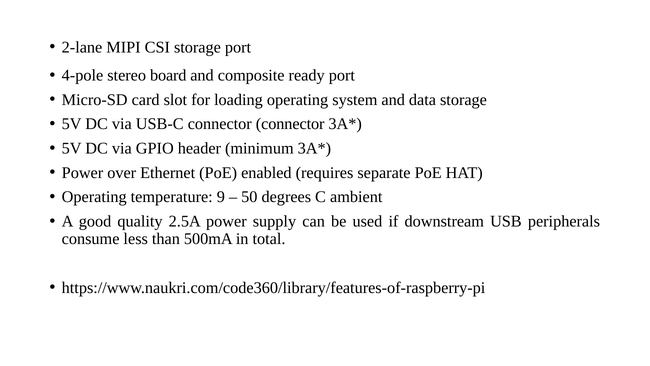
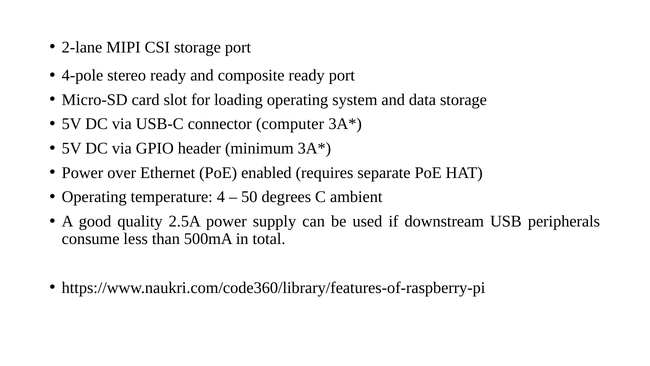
stereo board: board -> ready (168, 76)
connector connector: connector -> computer (290, 124)
9: 9 -> 4 (221, 197)
